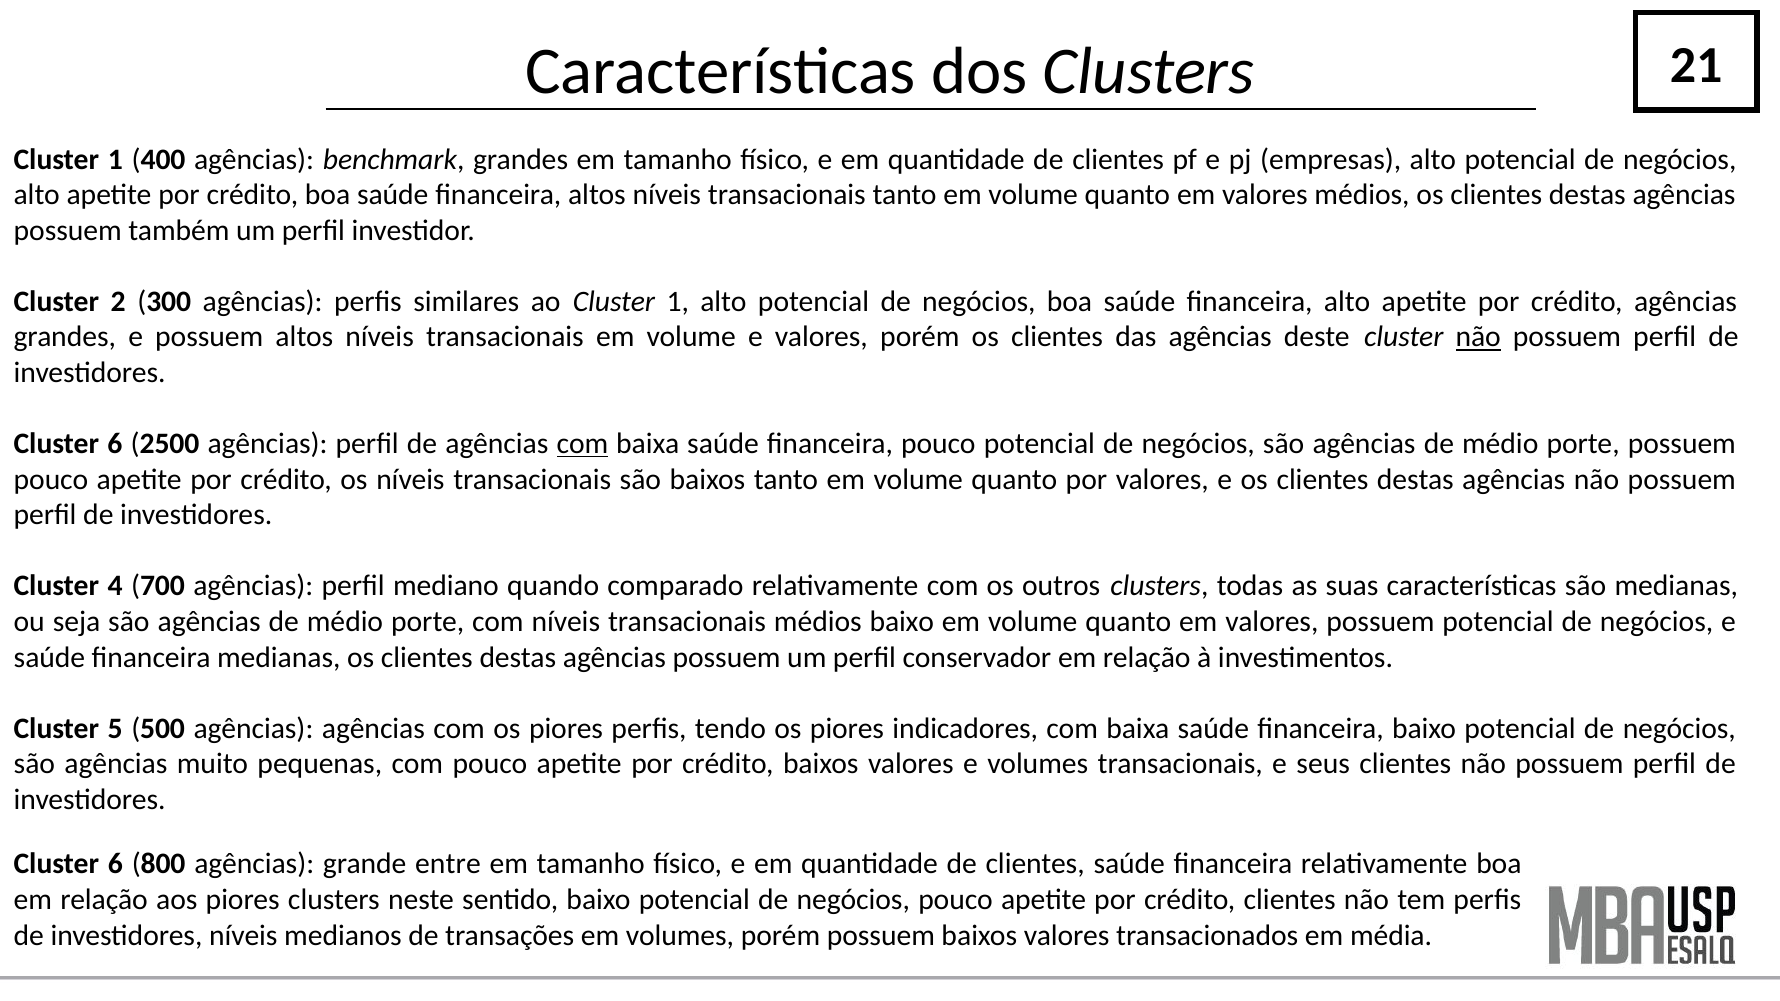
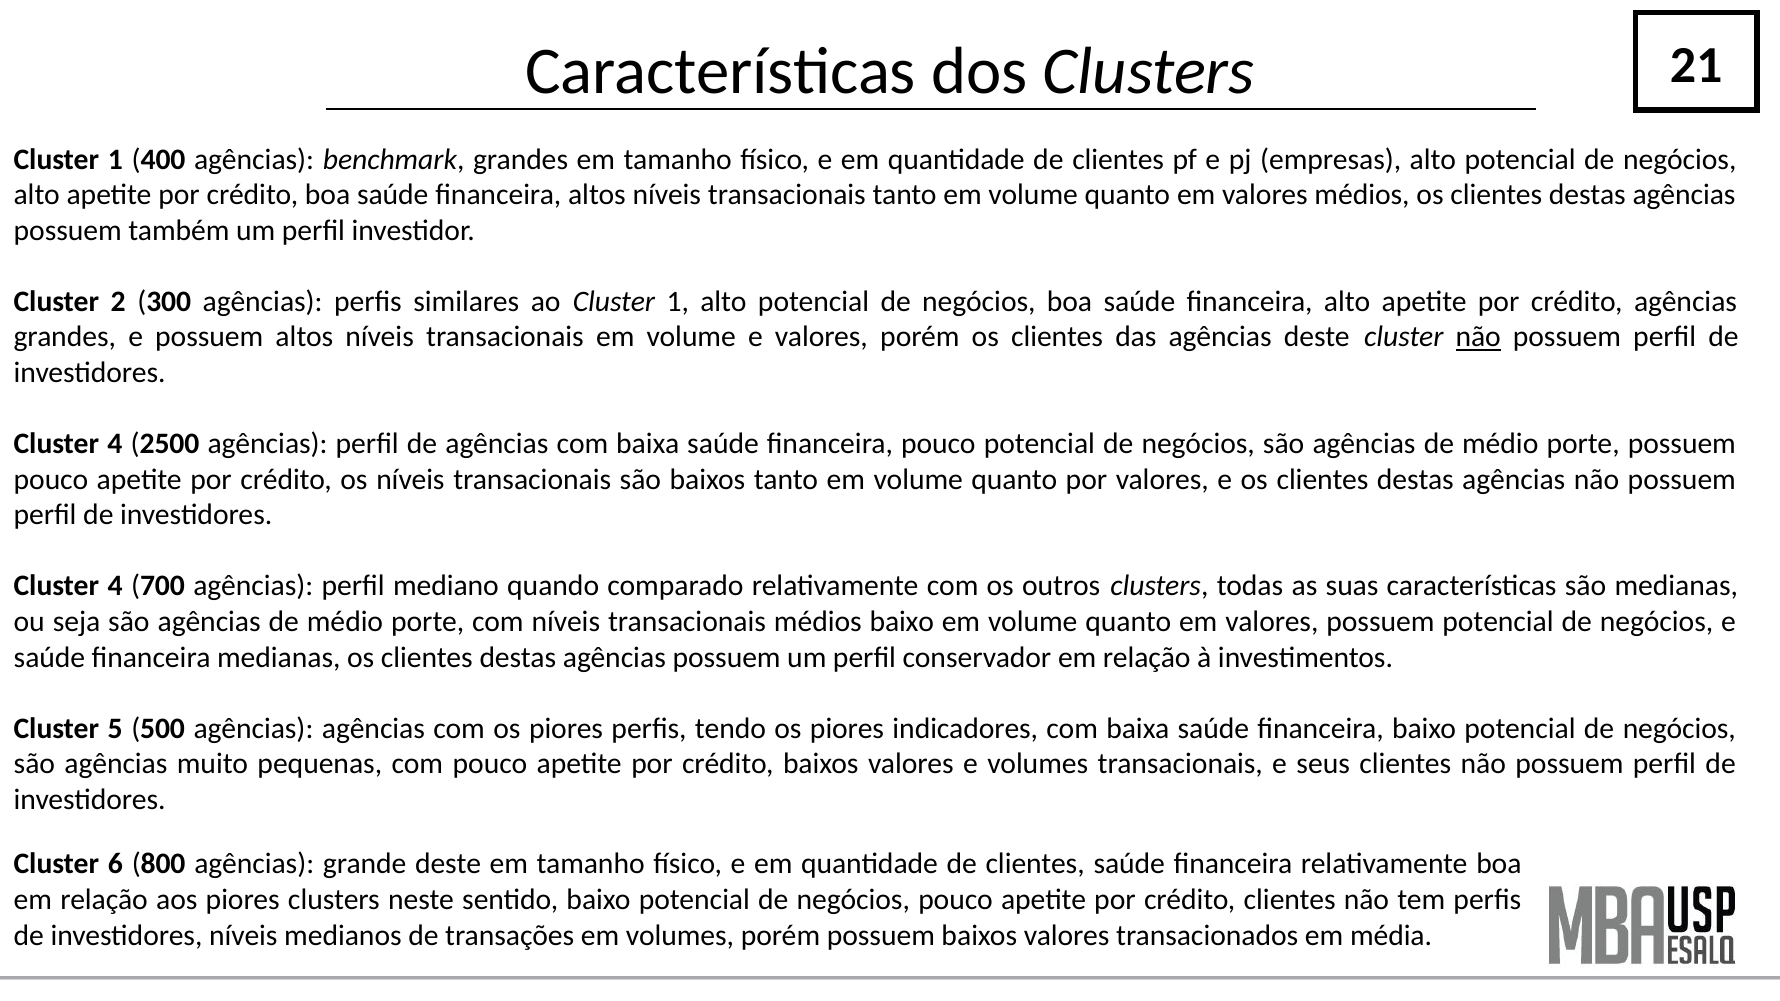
6: 6 -> 4 (115, 444)
com underline: present -> none (582, 444)
grande entre: entre -> deste (448, 864)
